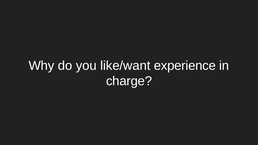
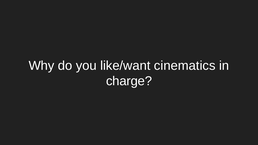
experience: experience -> cinematics (185, 66)
